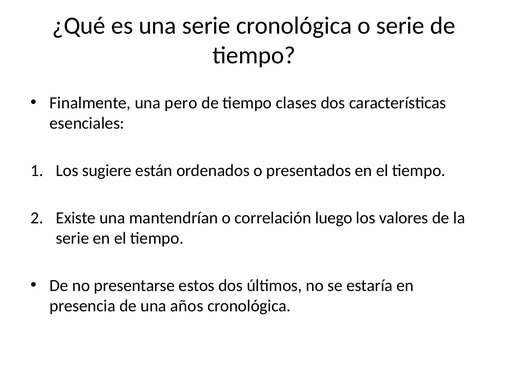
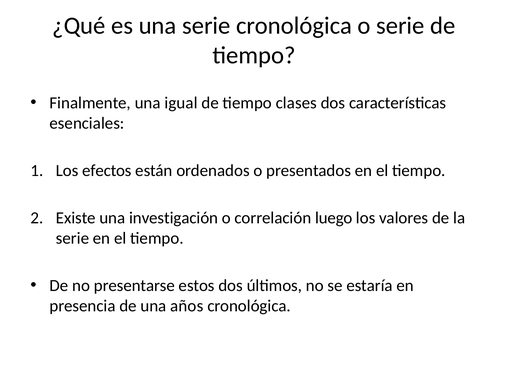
pero: pero -> igual (181, 103)
sugiere: sugiere -> efectos (107, 171)
mantendrían: mantendrían -> investigación (174, 218)
